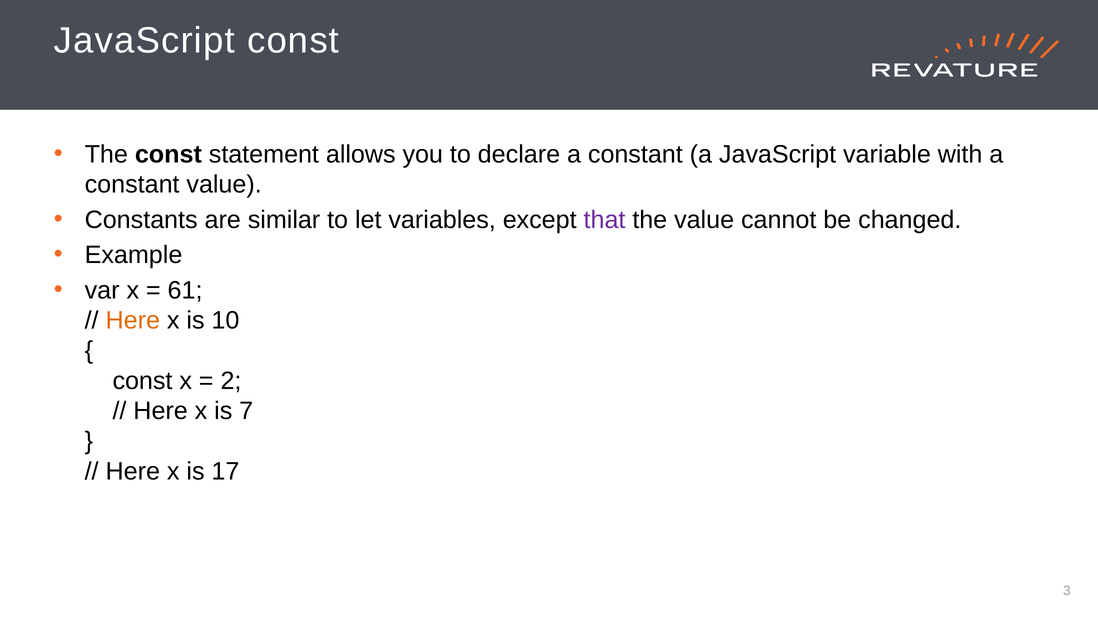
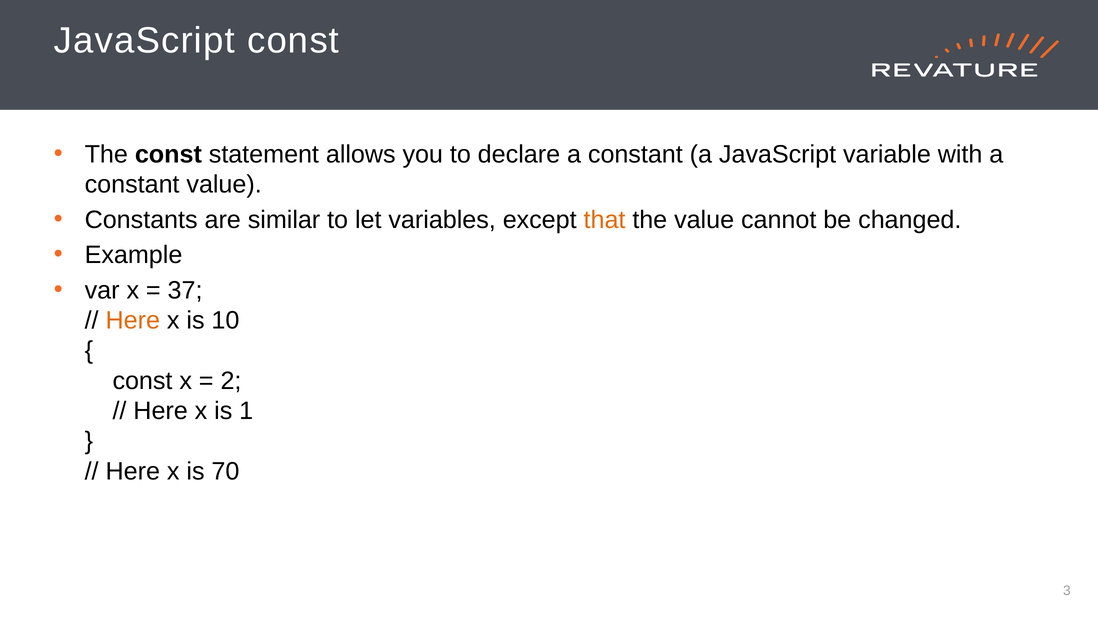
that colour: purple -> orange (605, 220)
61: 61 -> 37 (185, 290)
7: 7 -> 1 (246, 411)
17: 17 -> 70 (225, 471)
